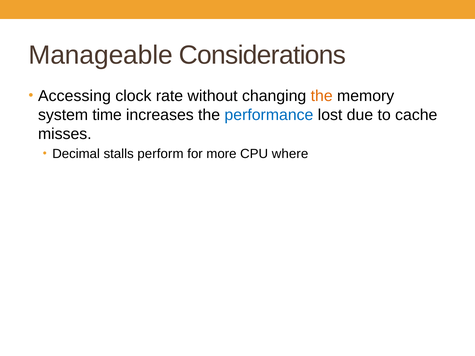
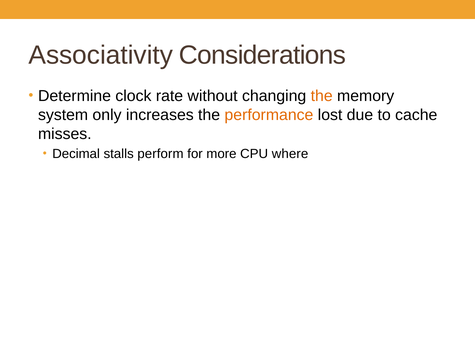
Manageable: Manageable -> Associativity (101, 55)
Accessing: Accessing -> Determine (74, 96)
time: time -> only (107, 115)
performance colour: blue -> orange (269, 115)
